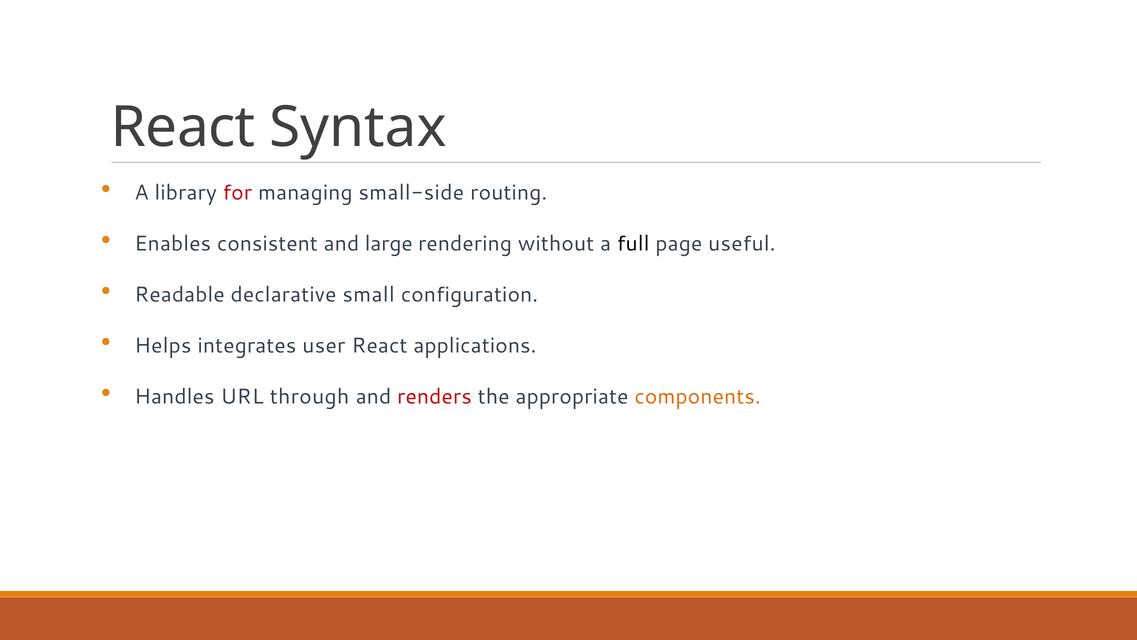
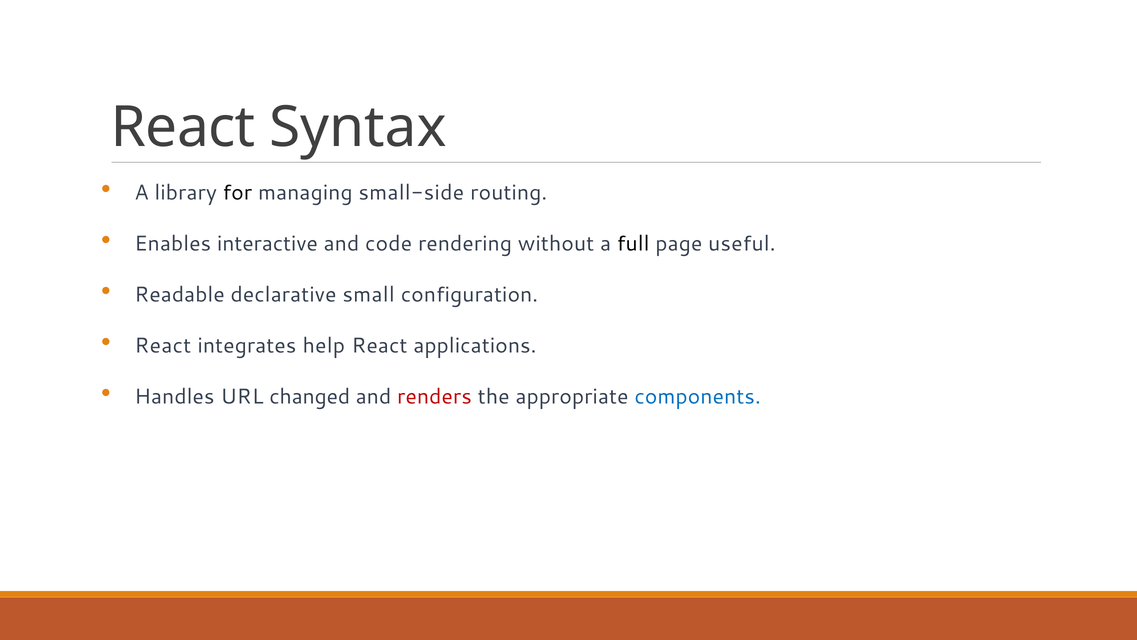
for colour: red -> black (237, 192)
consistent: consistent -> interactive (267, 243)
large: large -> code (389, 243)
Helps: Helps -> React (163, 346)
user: user -> help (324, 346)
through: through -> changed (310, 397)
components colour: orange -> blue (698, 397)
